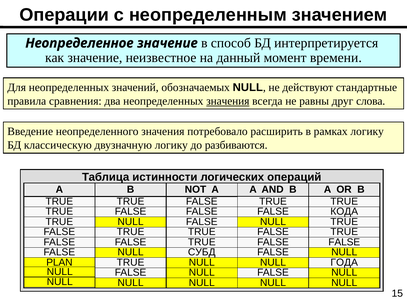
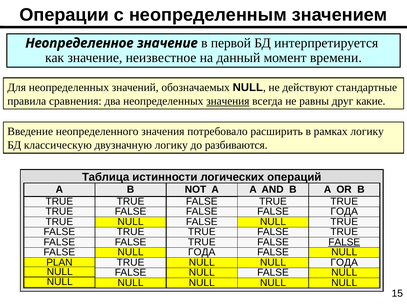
способ: способ -> первой (231, 43)
слова: слова -> какие (371, 101)
FALSE КОДА: КОДА -> ГОДА (344, 212)
FALSE underline: none -> present (344, 242)
СУБД: СУБД -> ГОДА (202, 252)
